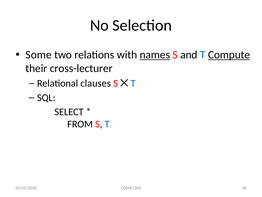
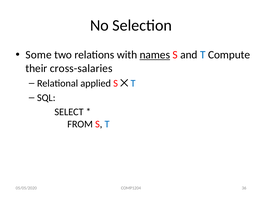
Compute underline: present -> none (229, 55)
cross-lecturer: cross-lecturer -> cross-salaries (81, 68)
clauses: clauses -> applied (96, 83)
